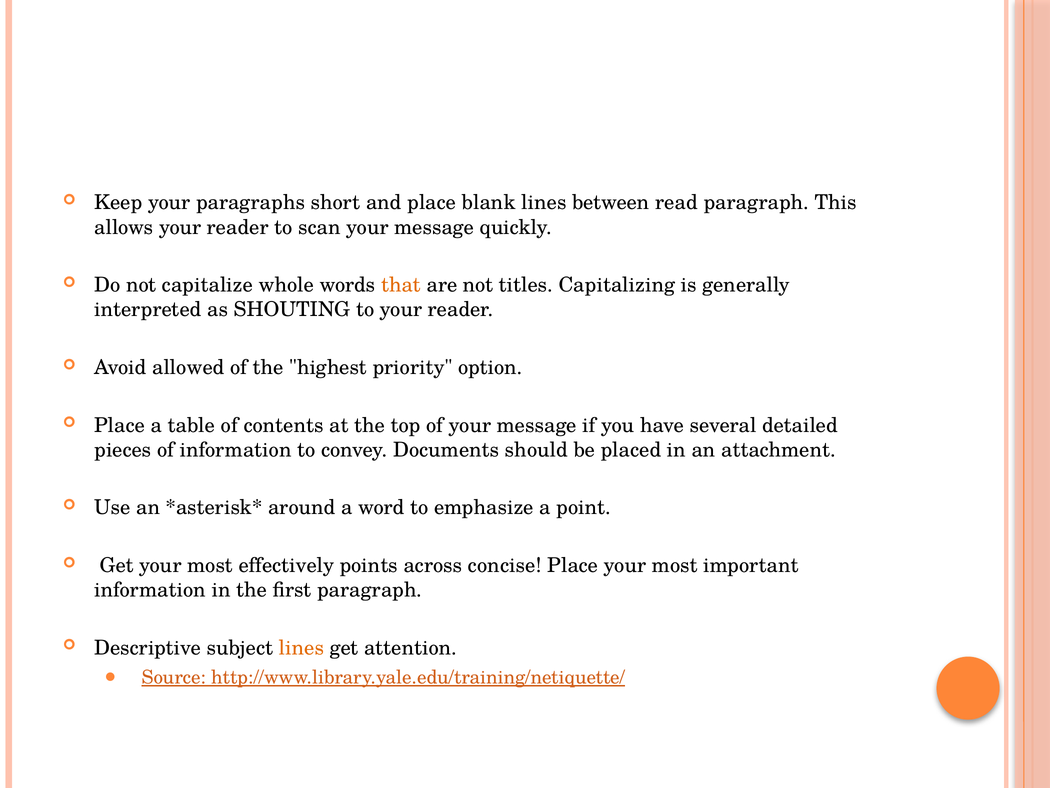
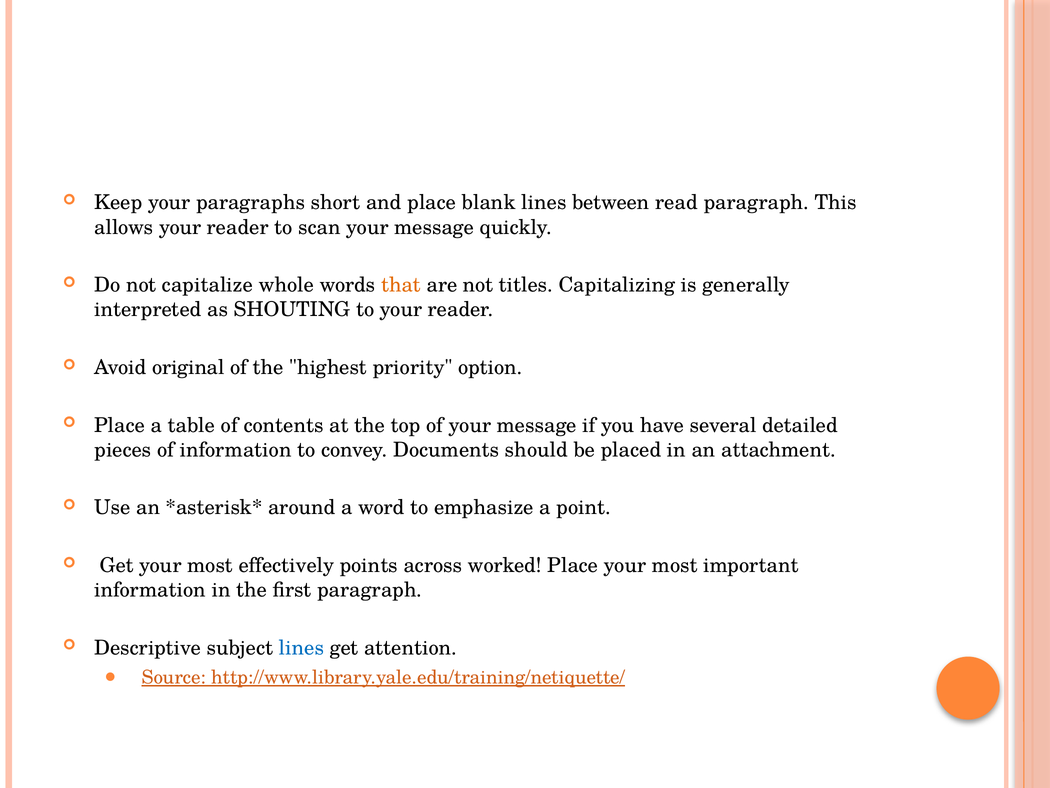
allowed: allowed -> original (188, 367)
concise: concise -> worked (505, 565)
lines colour: orange -> blue (301, 647)
